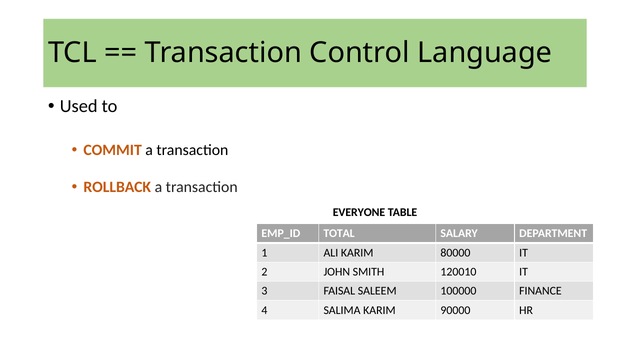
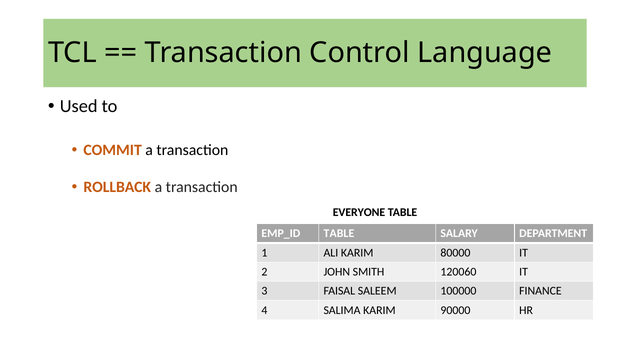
TOTAL: TOTAL -> TABLE (339, 234)
120010: 120010 -> 120060 (458, 272)
